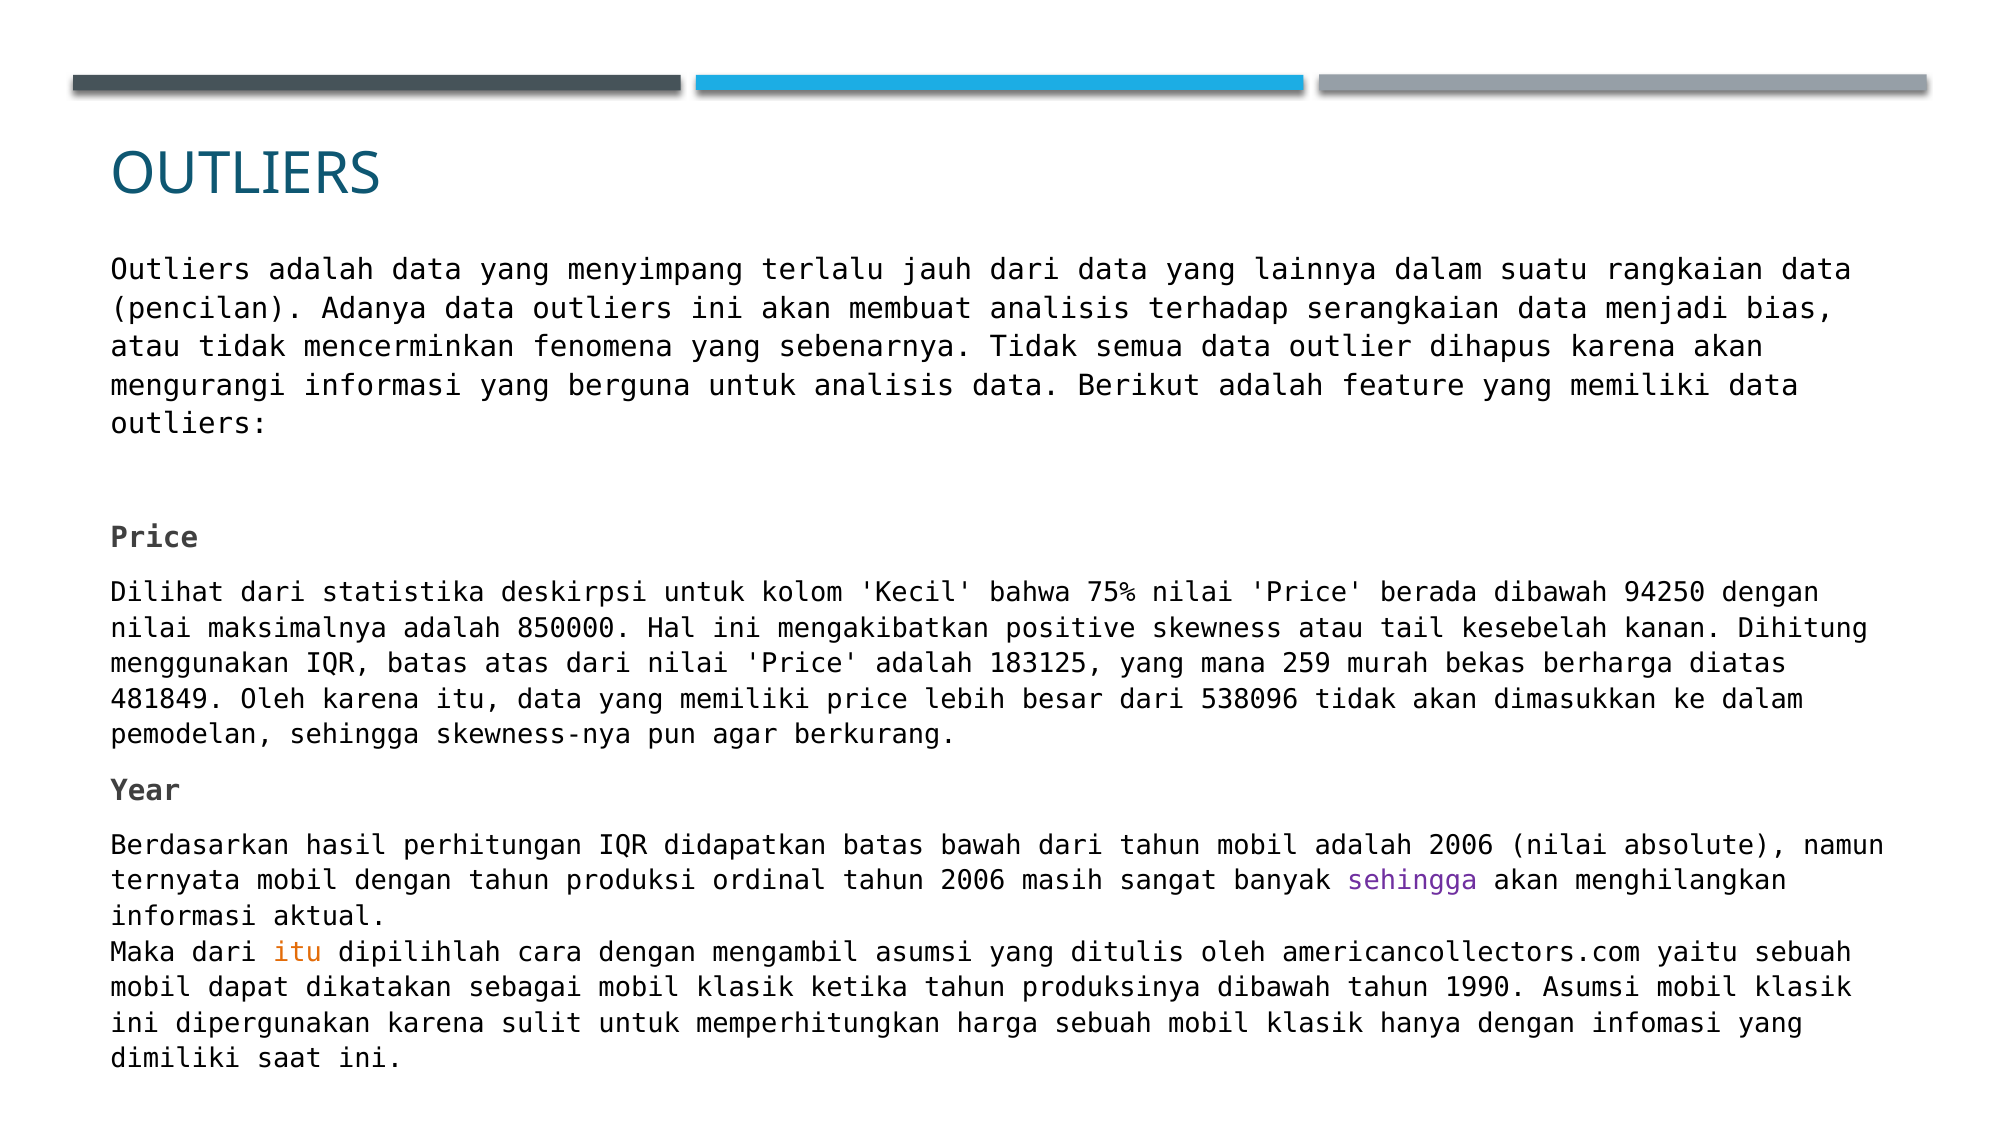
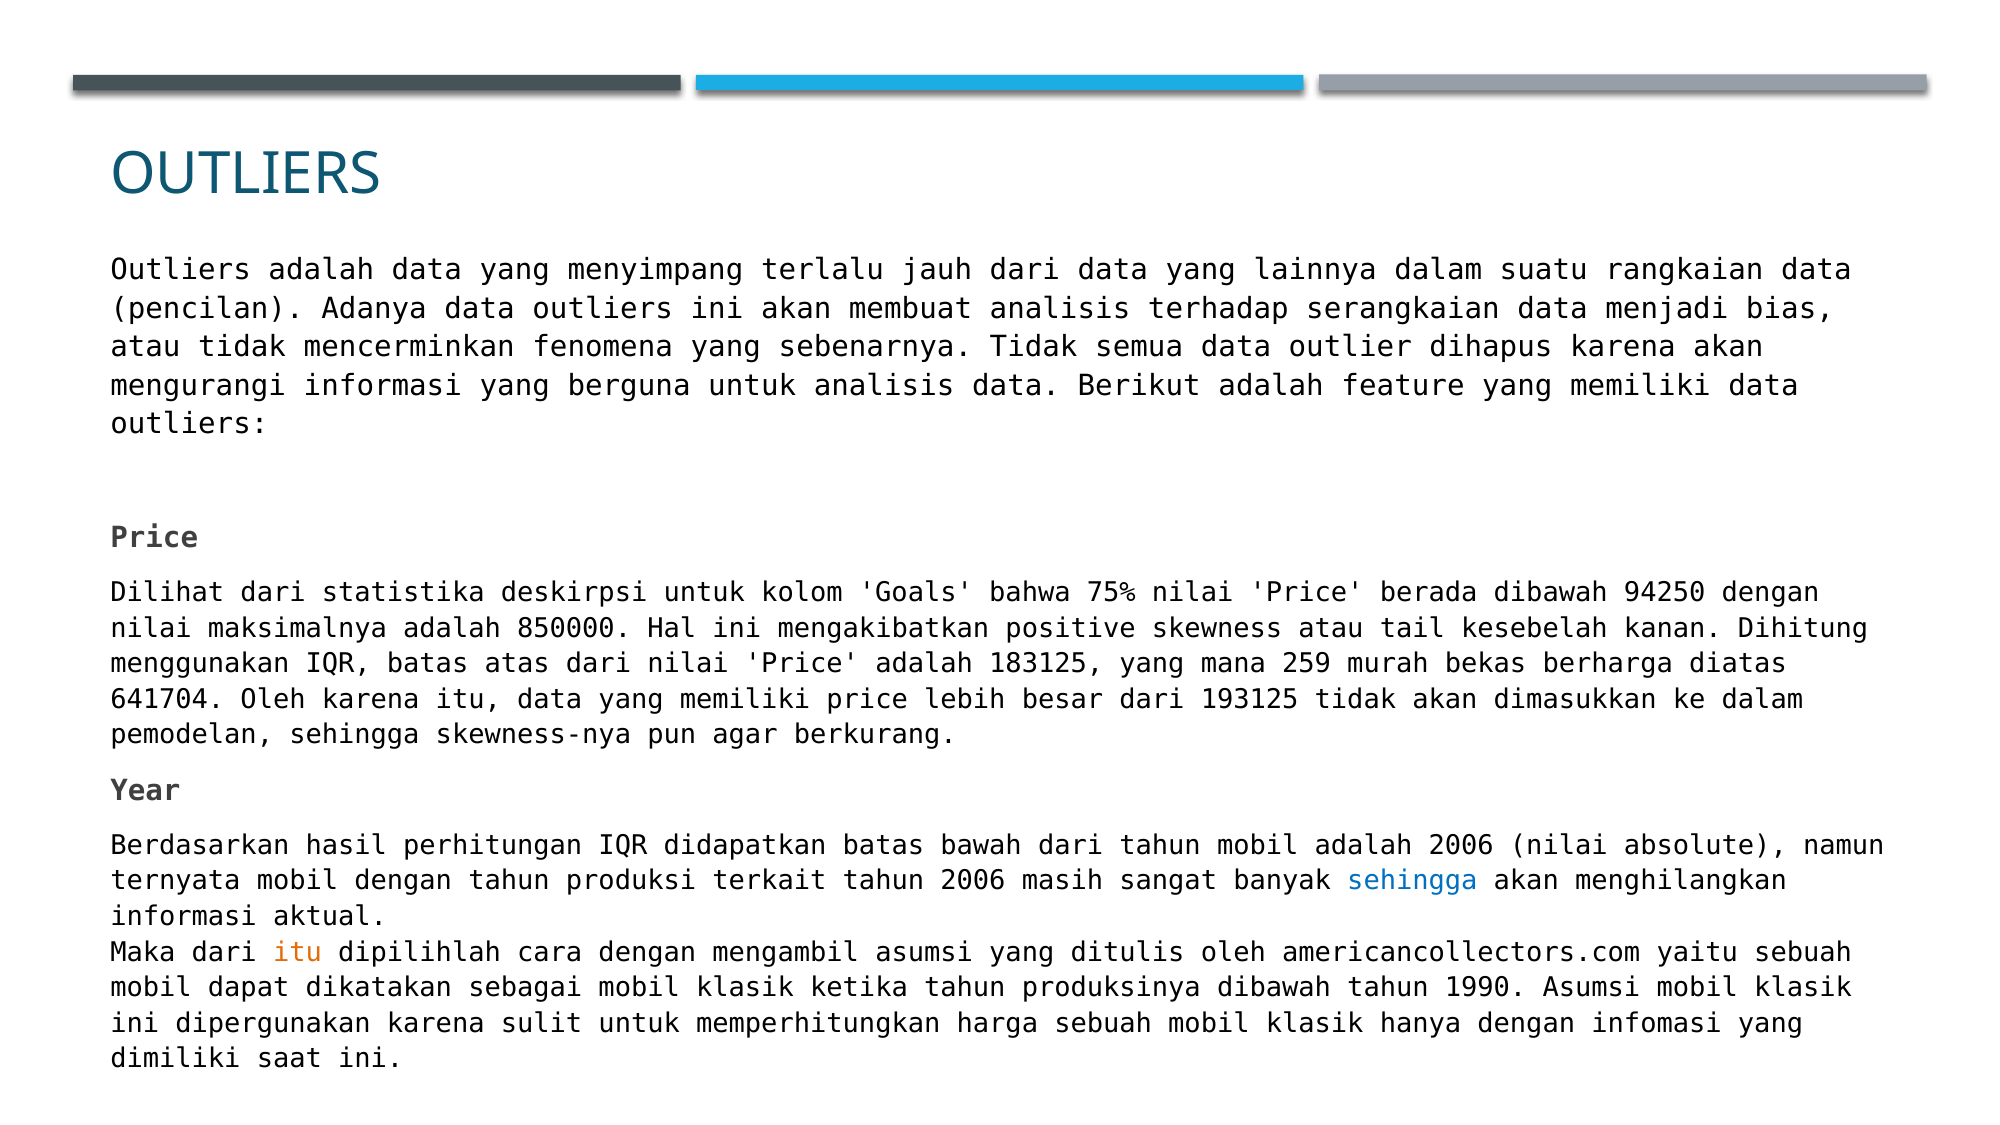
Kecil: Kecil -> Goals (916, 593)
481849: 481849 -> 641704 (167, 699)
538096: 538096 -> 193125 (1250, 699)
ordinal: ordinal -> terkait (769, 881)
sehingga colour: purple -> blue (1412, 881)
